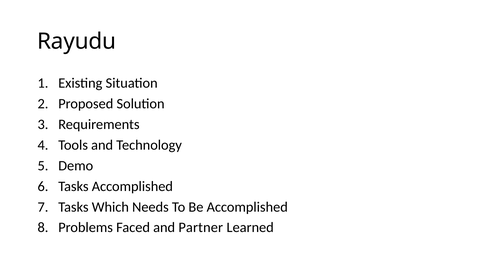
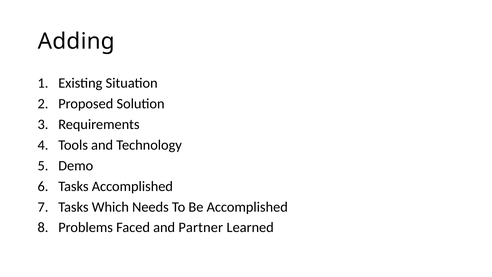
Rayudu: Rayudu -> Adding (76, 41)
